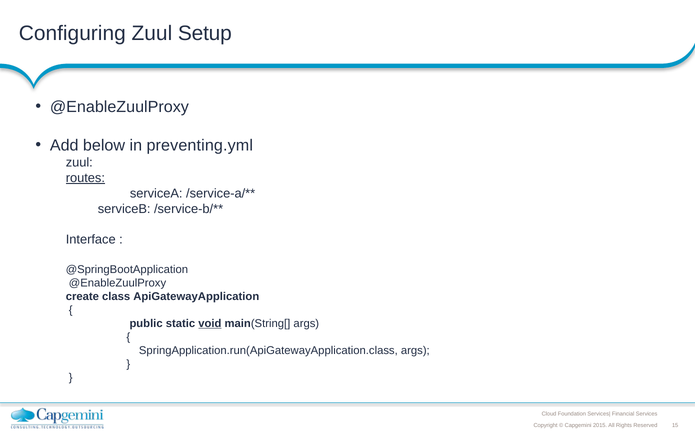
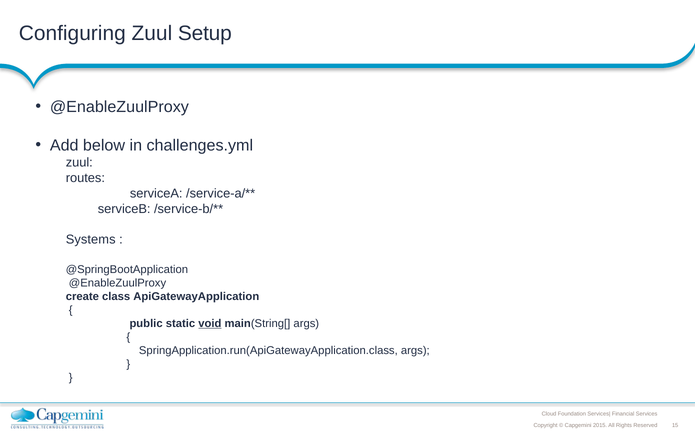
preventing.yml: preventing.yml -> challenges.yml (200, 145)
routes underline: present -> none (85, 178)
Interface: Interface -> Systems (91, 240)
